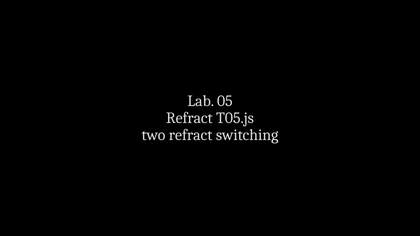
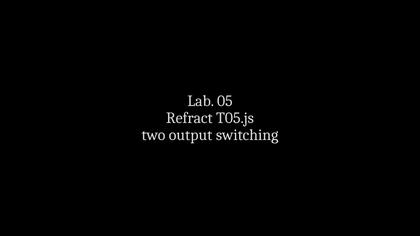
two refract: refract -> output (191, 135)
